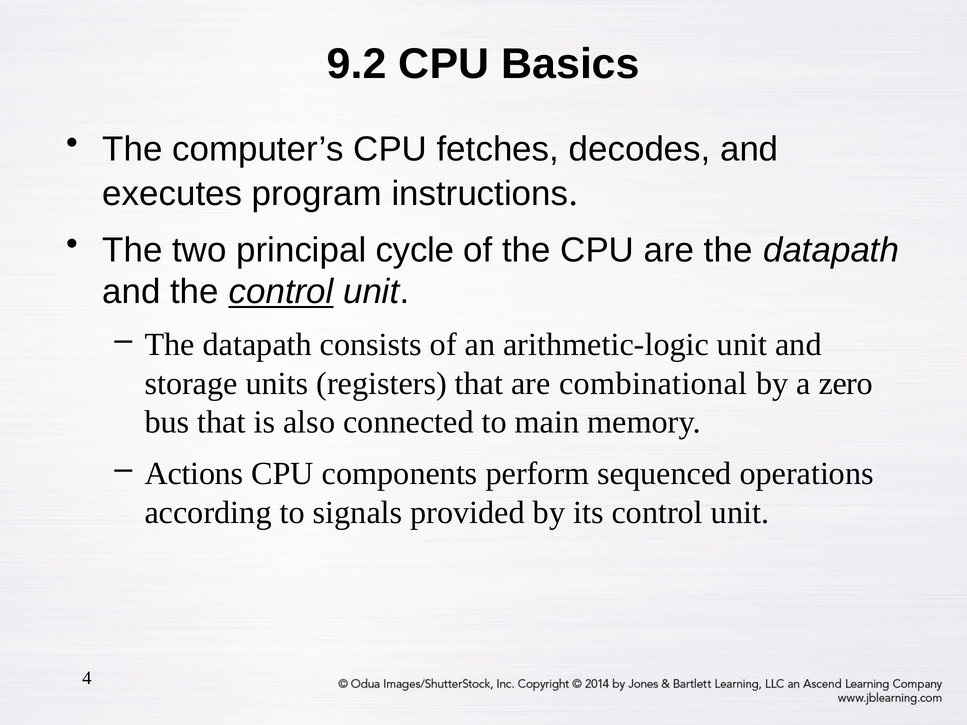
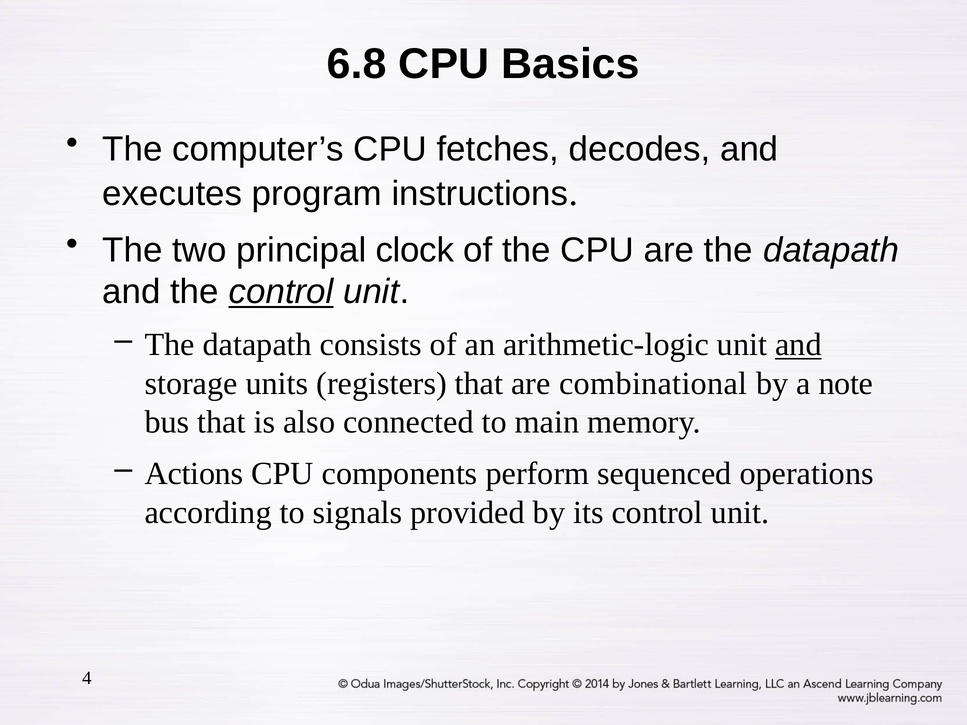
9.2: 9.2 -> 6.8 (357, 64)
cycle: cycle -> clock (415, 250)
and underline: none -> present (798, 345)
zero: zero -> note (846, 384)
